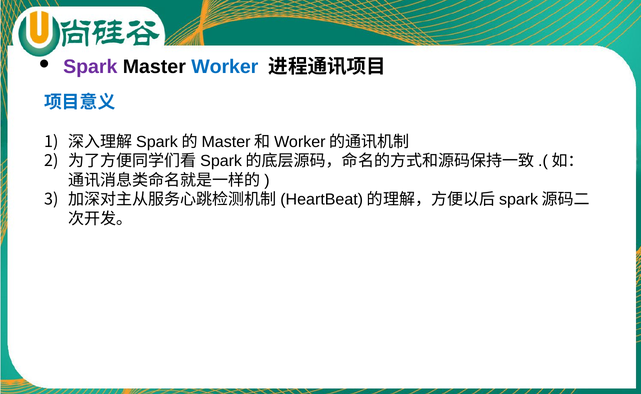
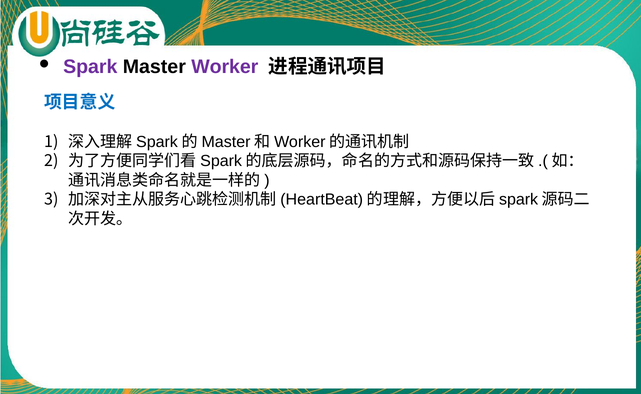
Worker colour: blue -> purple (225, 66)
